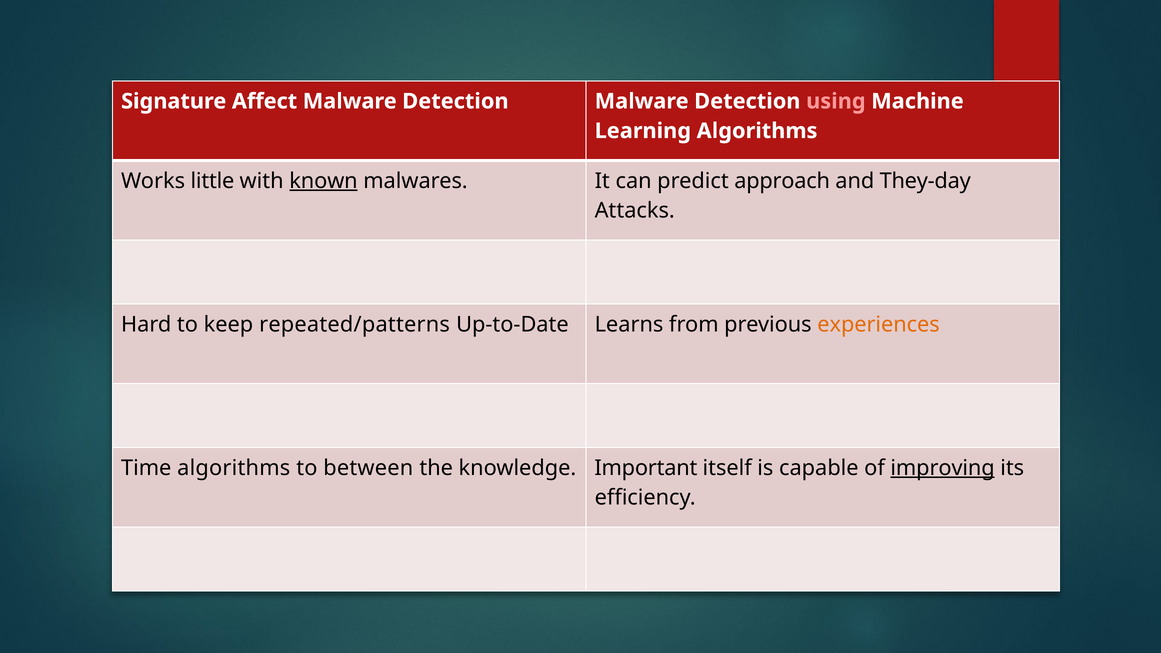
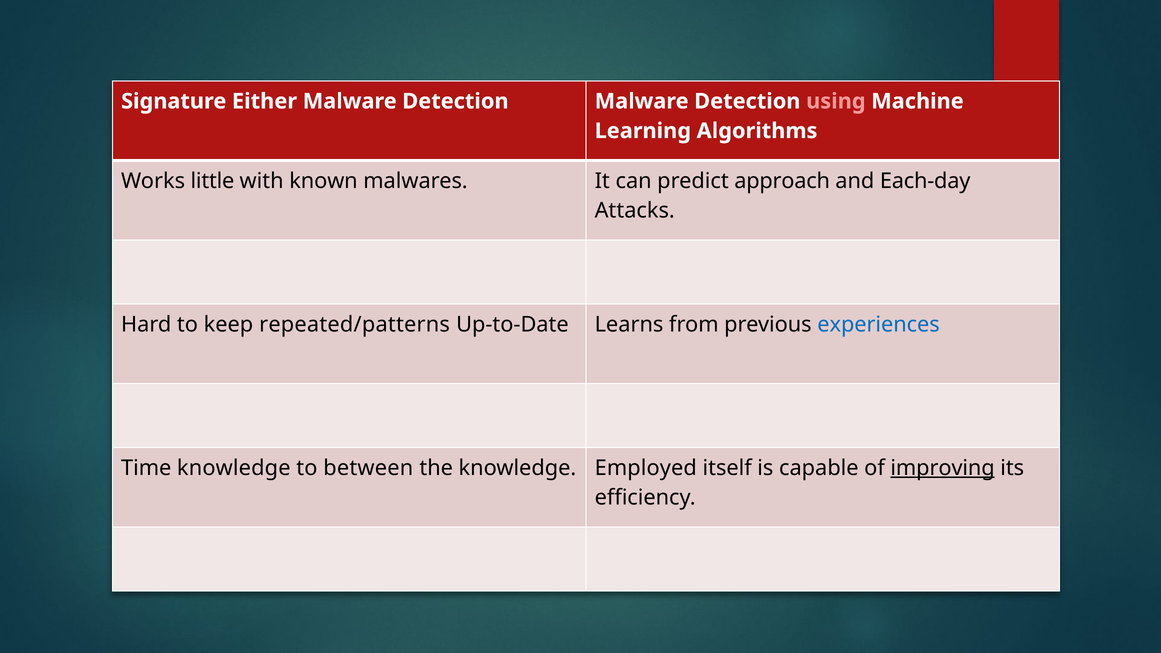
Affect: Affect -> Either (264, 101)
known underline: present -> none (324, 181)
They-day: They-day -> Each-day (925, 181)
experiences colour: orange -> blue (879, 324)
Time algorithms: algorithms -> knowledge (234, 468)
Important: Important -> Employed (646, 468)
